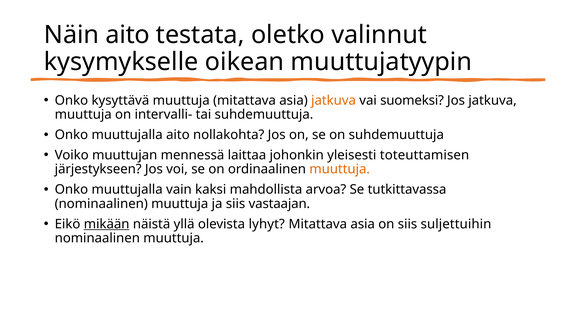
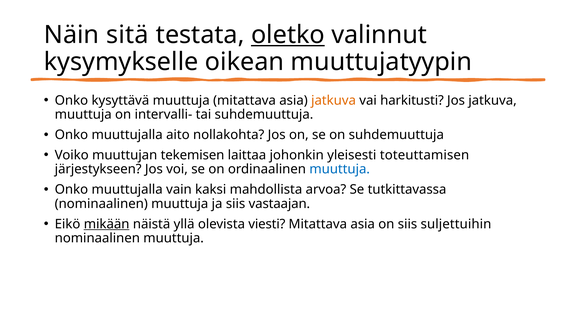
Näin aito: aito -> sitä (127, 35)
oletko underline: none -> present (288, 35)
suomeksi: suomeksi -> harkitusti (412, 100)
mennessä: mennessä -> tekemisen (193, 155)
muuttuja colour: orange -> blue (340, 169)
lyhyt: lyhyt -> viesti (267, 224)
